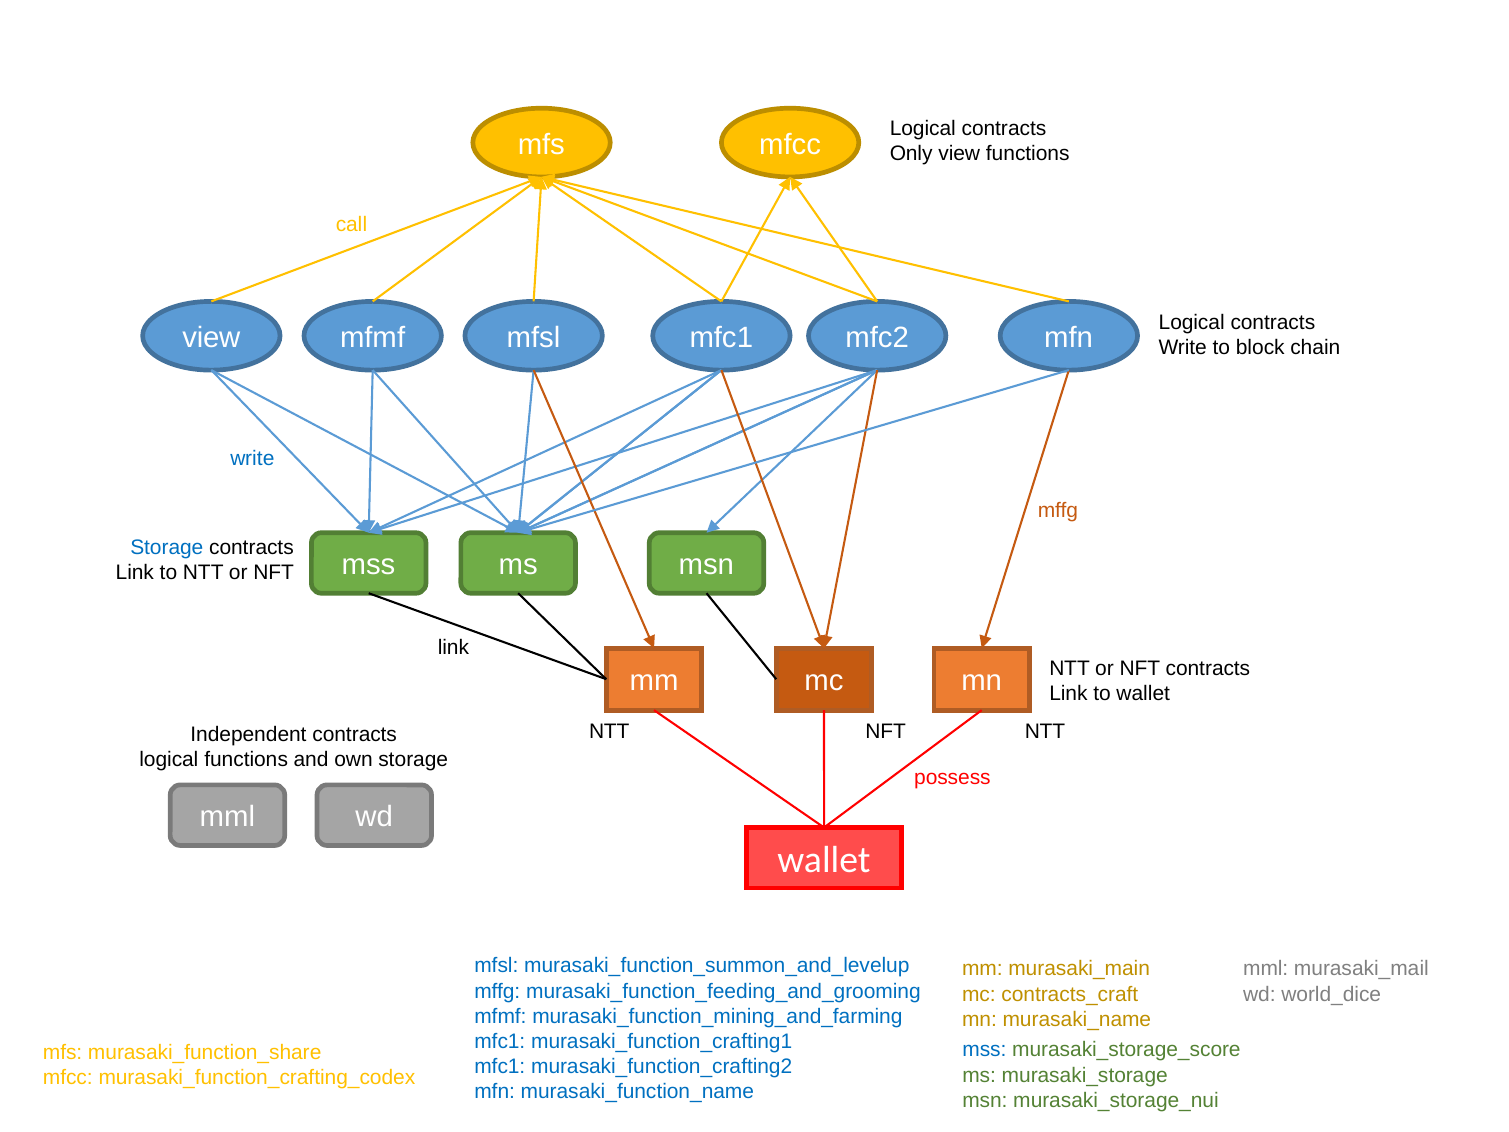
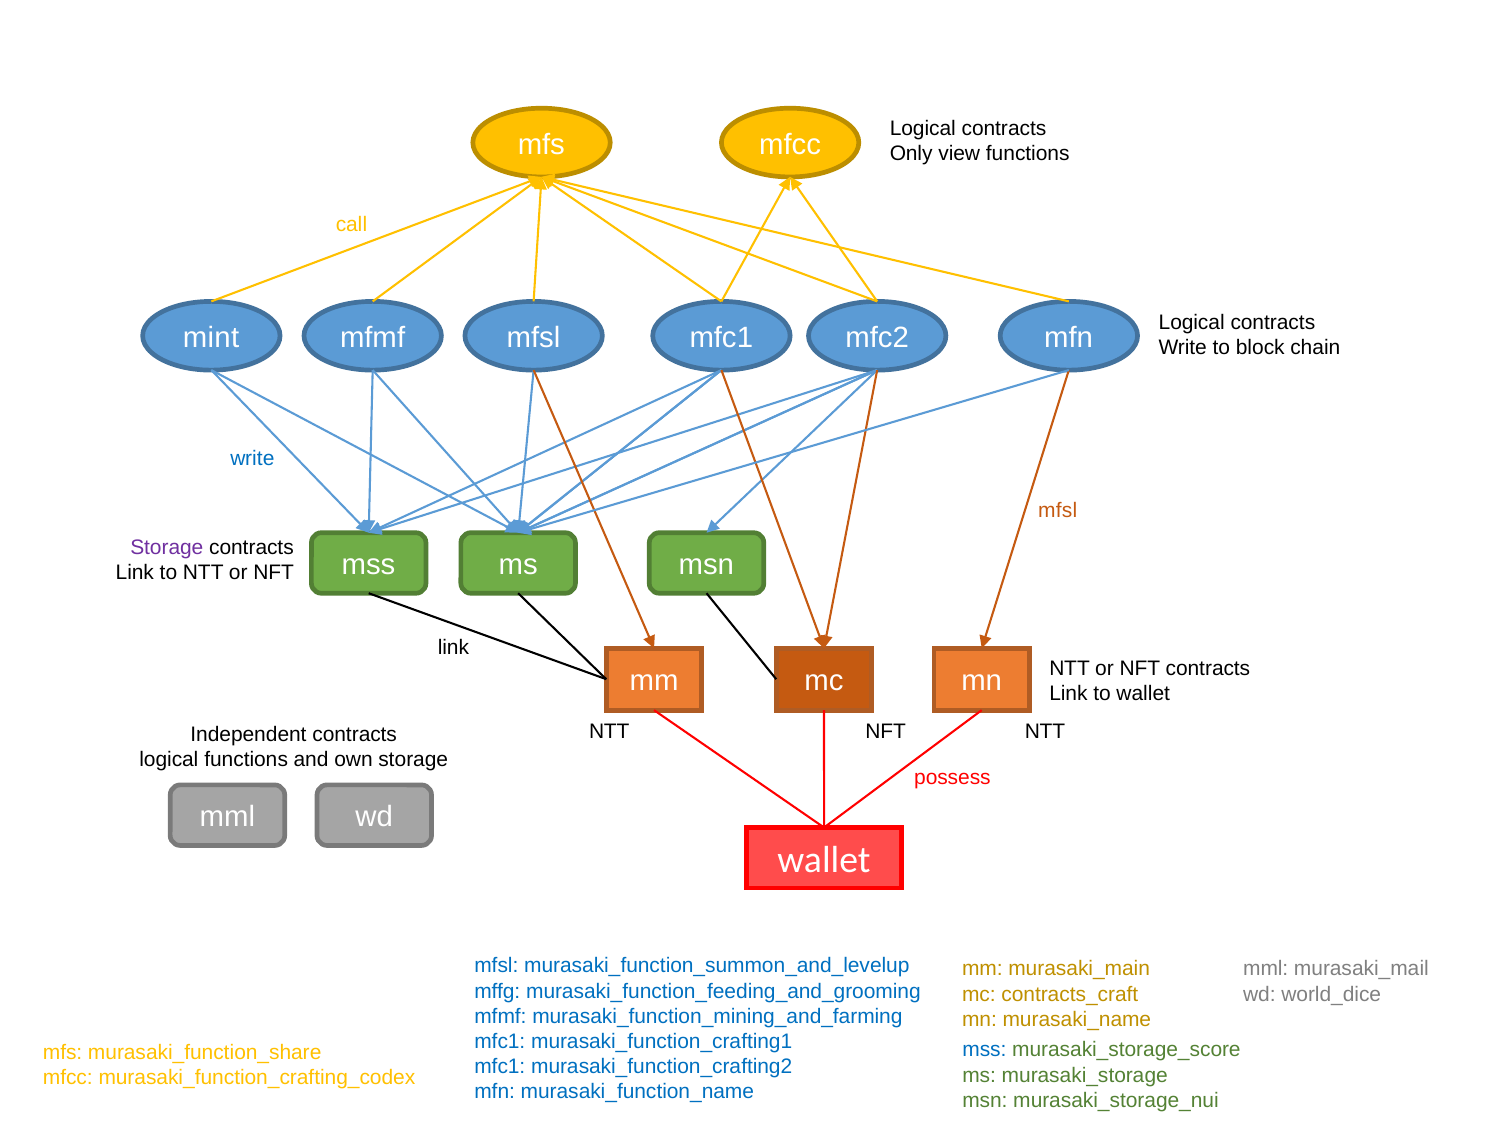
view: view -> mint (211, 338)
mffg: mffg -> mfsl (1058, 511)
Storage colour: blue -> purple (167, 548)
